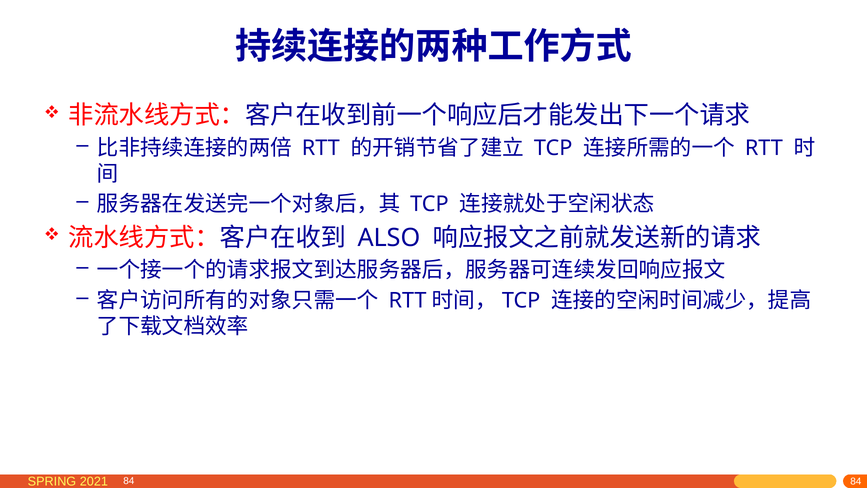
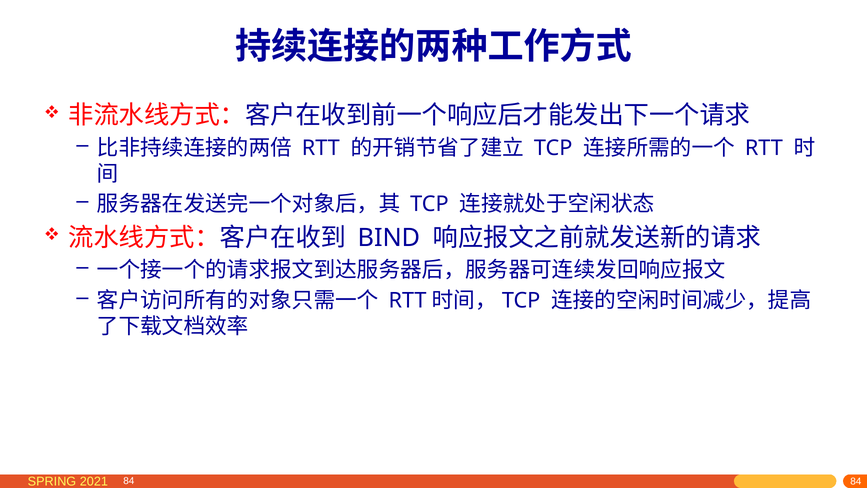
ALSO: ALSO -> BIND (389, 238)
